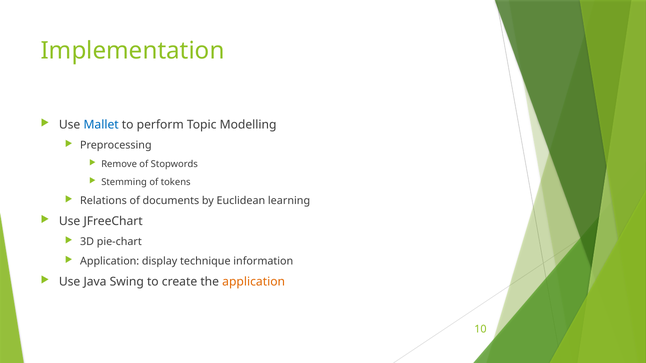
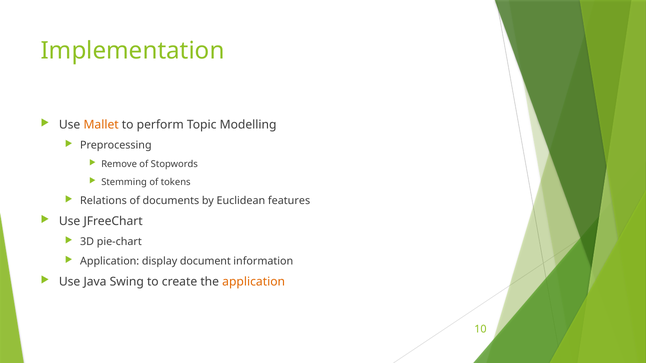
Mallet colour: blue -> orange (101, 125)
learning: learning -> features (289, 201)
technique: technique -> document (205, 262)
